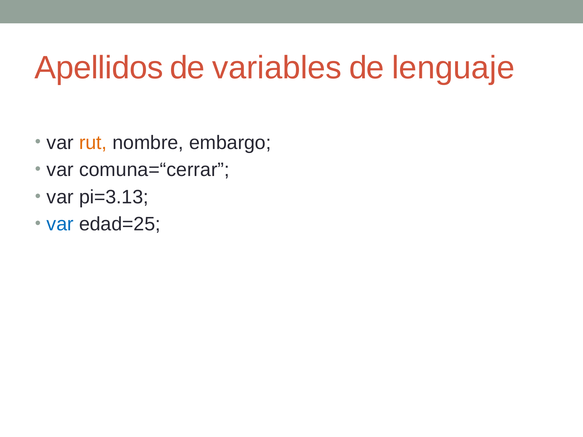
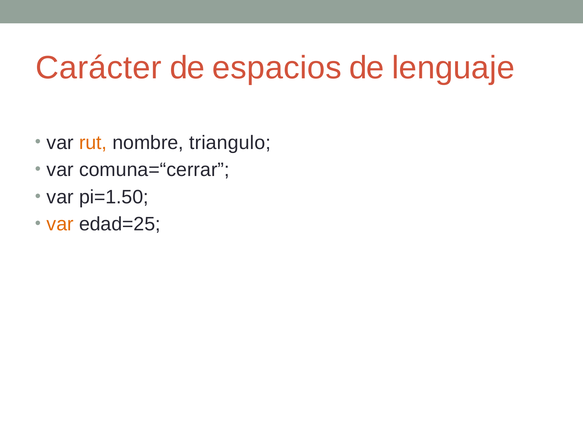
Apellidos: Apellidos -> Carácter (99, 68)
variables: variables -> espacios (277, 68)
embargo: embargo -> triangulo (230, 143)
pi=3.13: pi=3.13 -> pi=1.50 (114, 197)
var colour: blue -> orange (60, 224)
